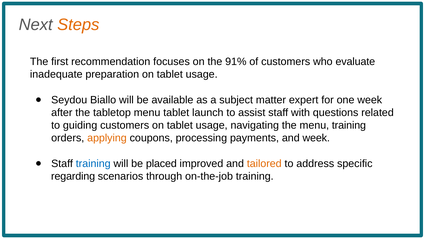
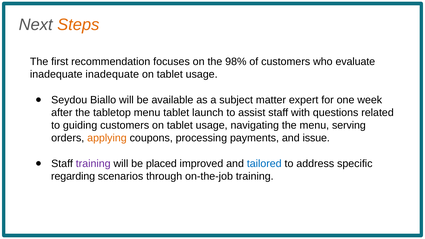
91%: 91% -> 98% (236, 62)
inadequate preparation: preparation -> inadequate (112, 74)
menu training: training -> serving (349, 125)
and week: week -> issue (316, 138)
training colour: blue -> purple (93, 164)
tailored colour: orange -> blue (264, 164)
